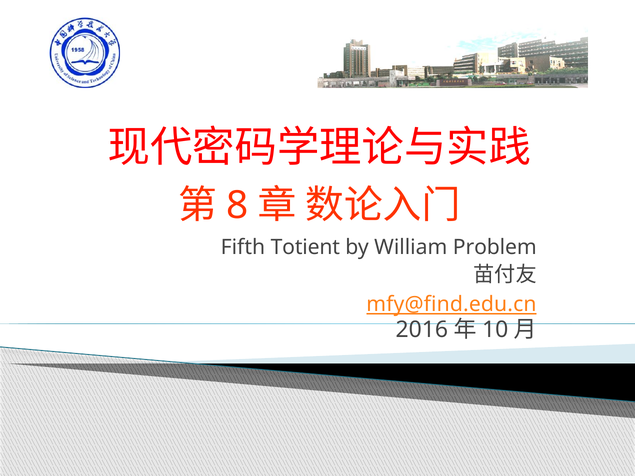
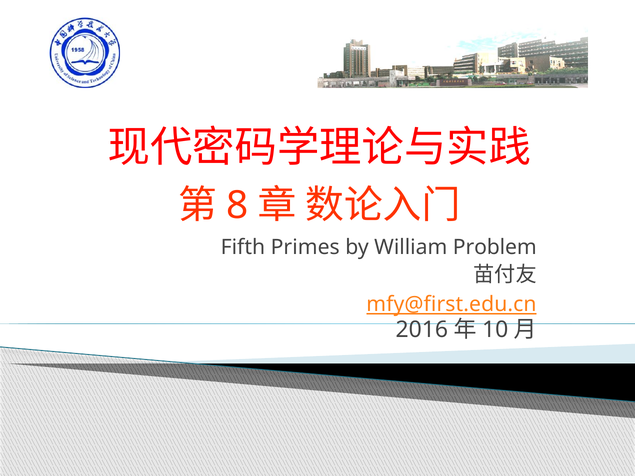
Totient: Totient -> Primes (305, 248)
mfy@find.edu.cn: mfy@find.edu.cn -> mfy@first.edu.cn (451, 304)
